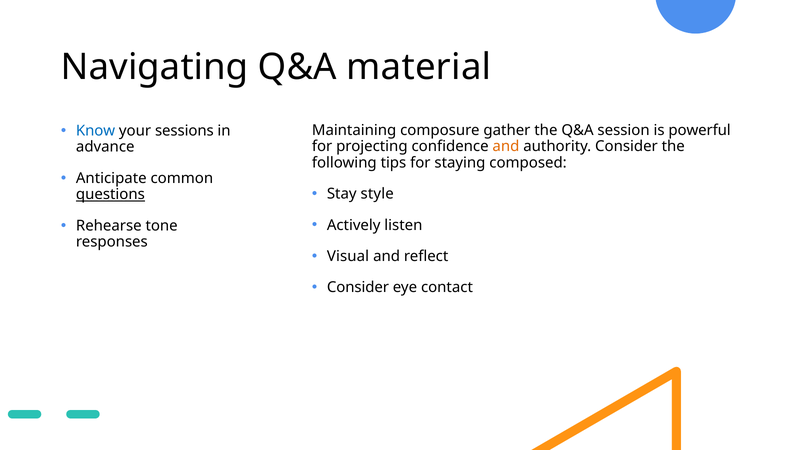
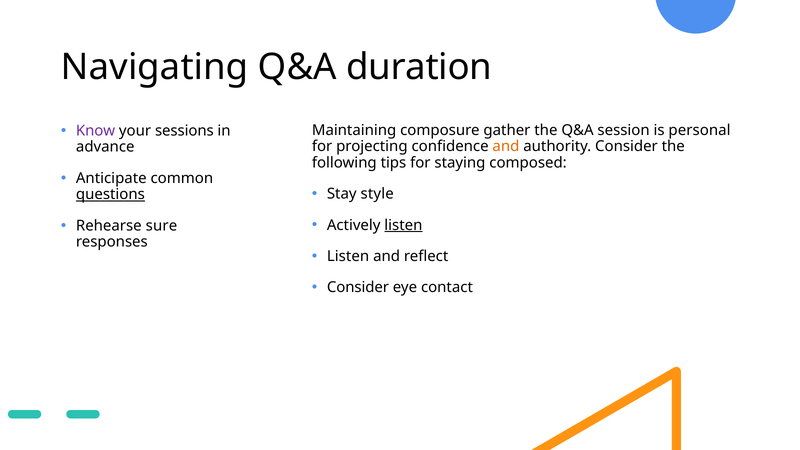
material: material -> duration (419, 67)
Know colour: blue -> purple (96, 131)
powerful: powerful -> personal (700, 130)
listen underline: none -> present (403, 225)
tone: tone -> sure (162, 226)
Visual: Visual -> Listen (348, 256)
